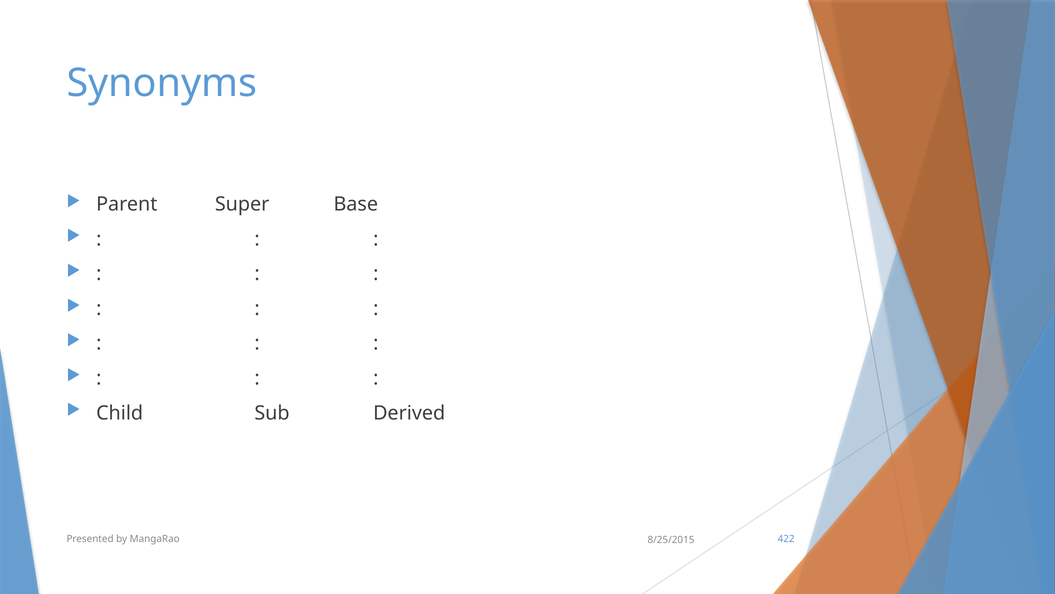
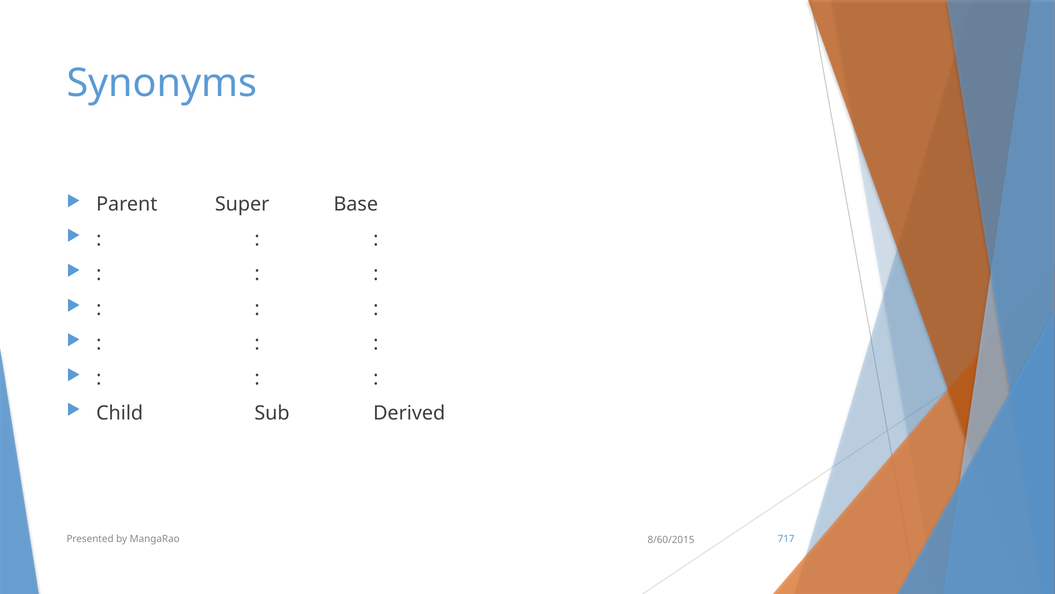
422: 422 -> 717 (786, 538)
8/25/2015: 8/25/2015 -> 8/60/2015 (671, 539)
